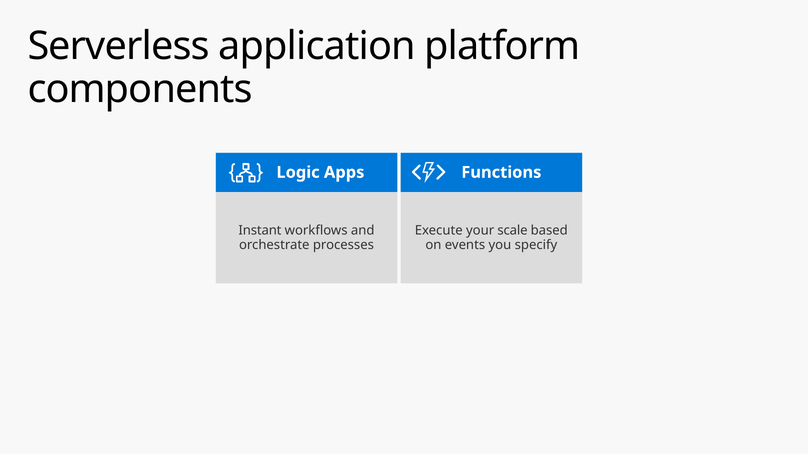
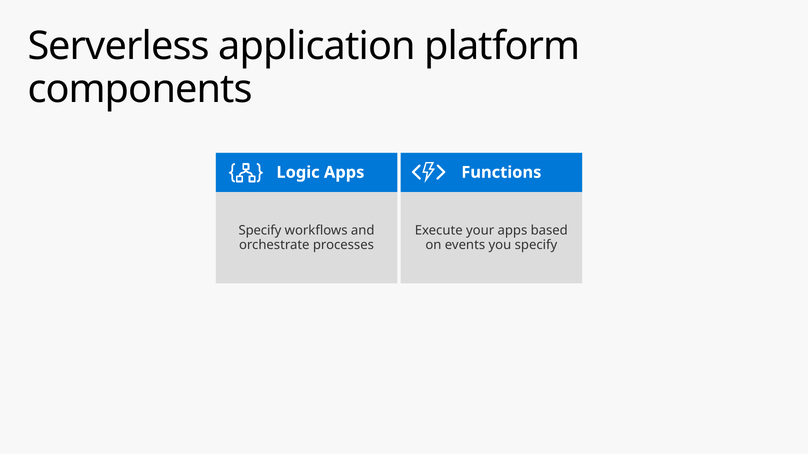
Instant: Instant -> Specify (260, 231)
your scale: scale -> apps (512, 231)
